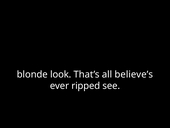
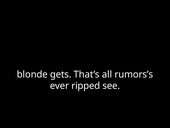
look: look -> gets (61, 74)
believe’s: believe’s -> rumors’s (134, 74)
